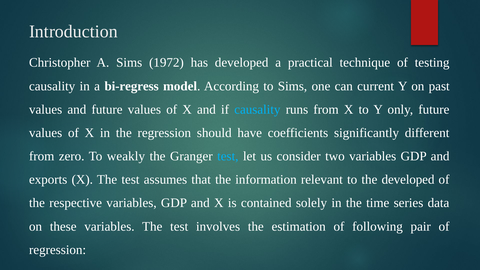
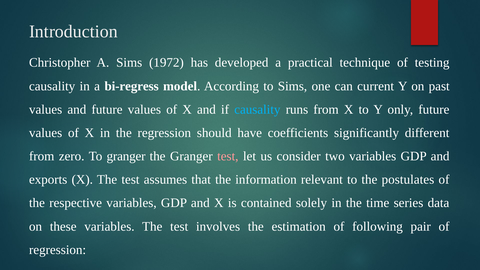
To weakly: weakly -> granger (126, 156)
test colour: light blue -> pink (228, 156)
the developed: developed -> postulates (408, 180)
